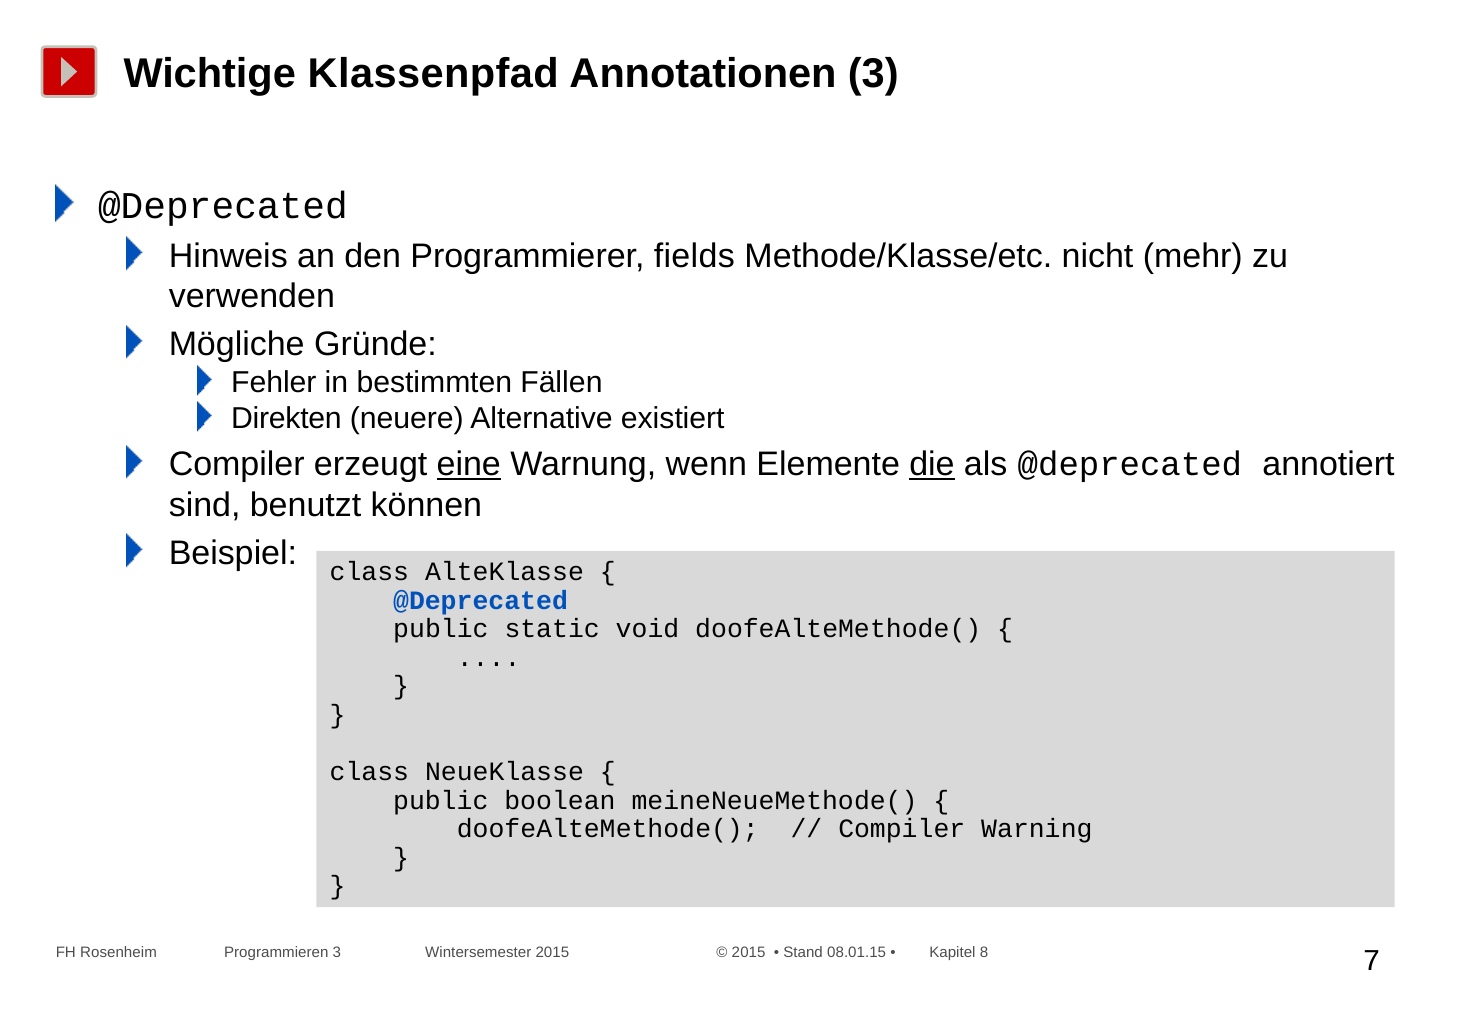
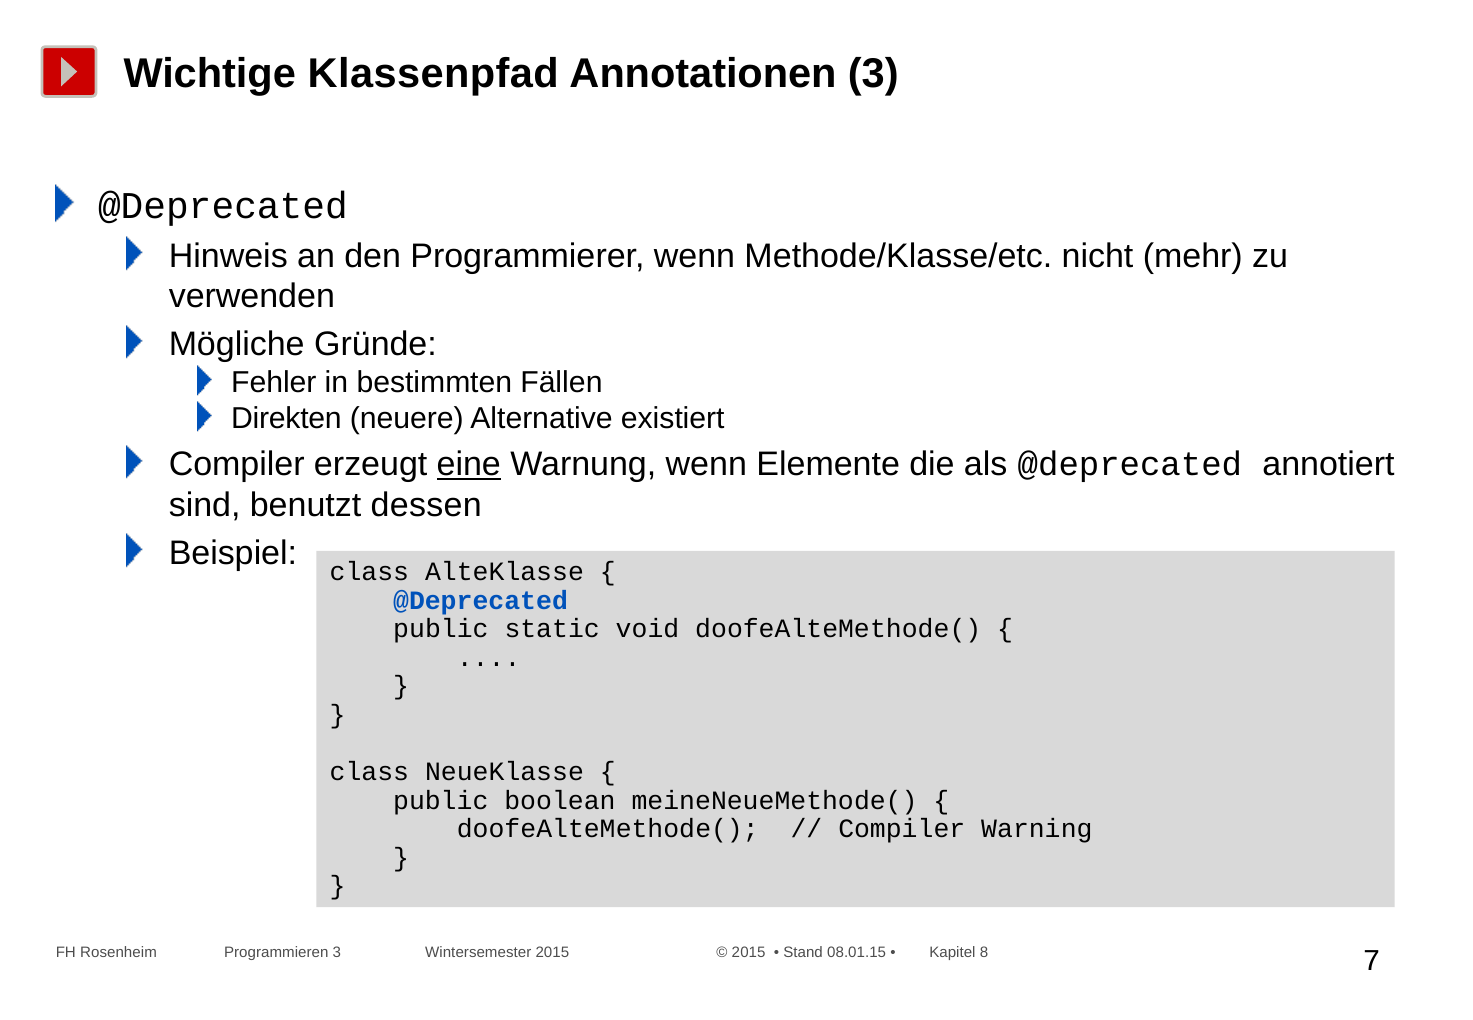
Programmierer fields: fields -> wenn (694, 256)
die underline: present -> none (932, 464)
können: können -> dessen (426, 505)
